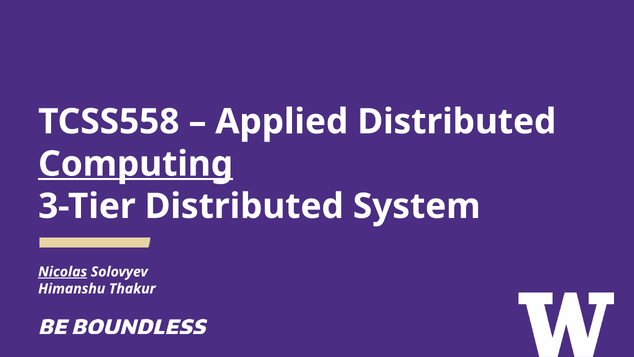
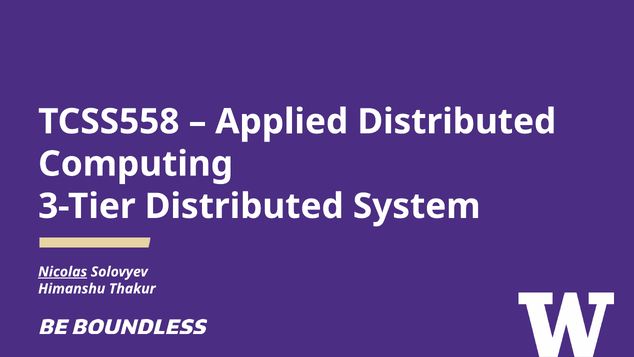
Computing underline: present -> none (136, 164)
